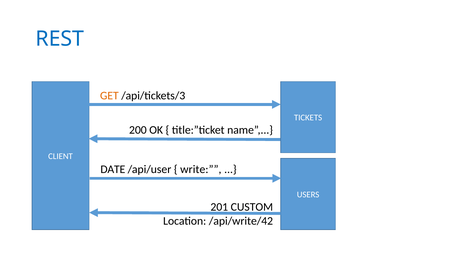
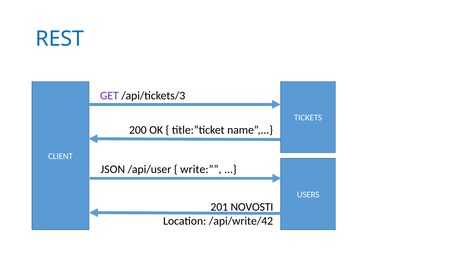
GET colour: orange -> purple (109, 96)
DATE: DATE -> JSON (113, 170)
CUSTOM: CUSTOM -> NOVOSTI (252, 208)
